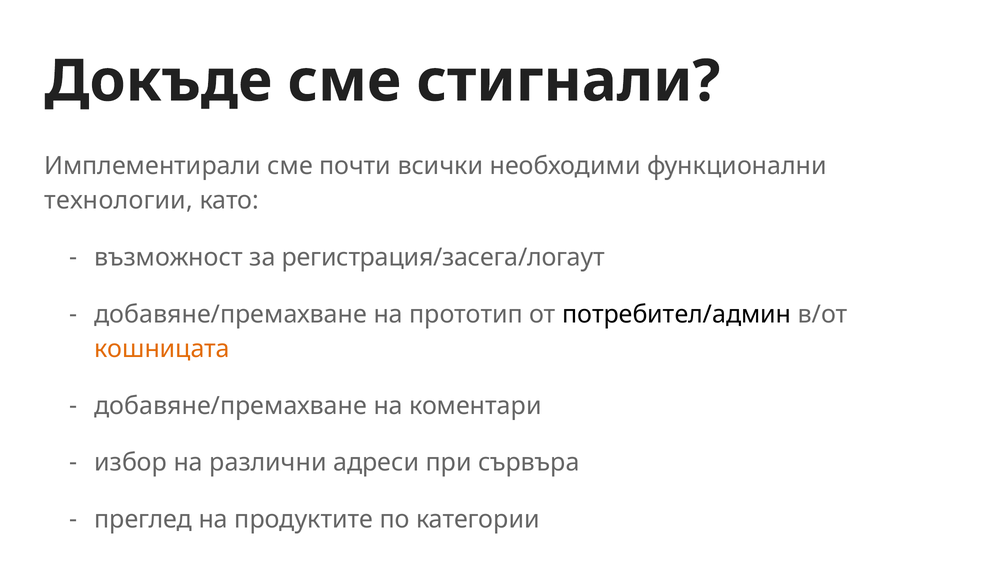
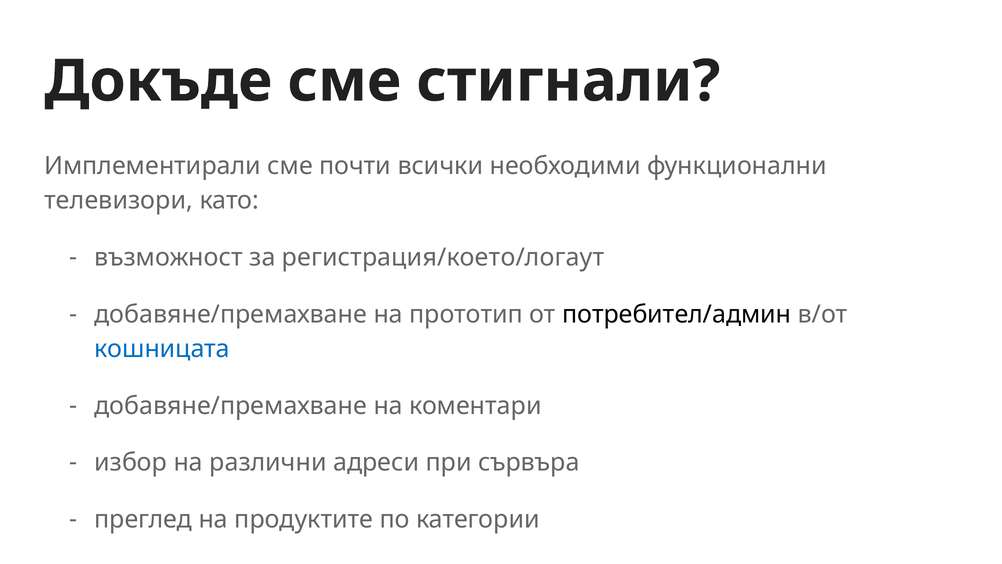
технологии: технологии -> телевизори (119, 200)
регистрация/засега/логаут: регистрация/засега/логаут -> регистрация/което/логаут (443, 257)
кошницата colour: orange -> blue (162, 349)
